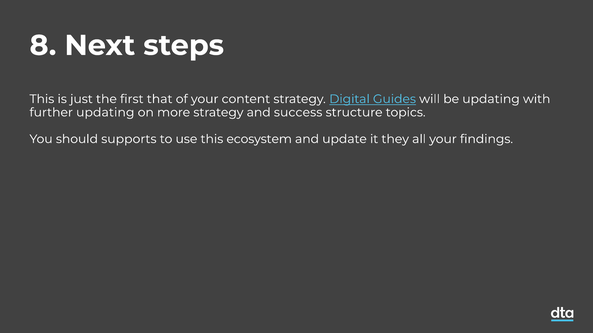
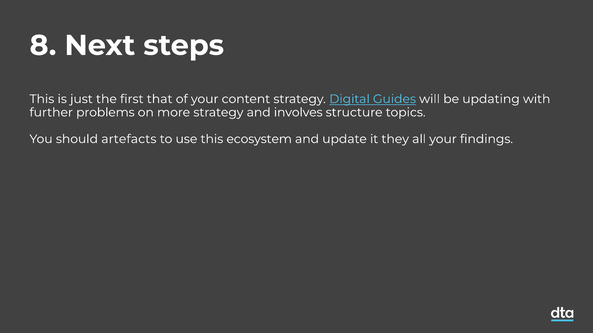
further updating: updating -> problems (105, 113)
success: success -> involves (298, 113)
supports: supports -> artefacts (129, 139)
